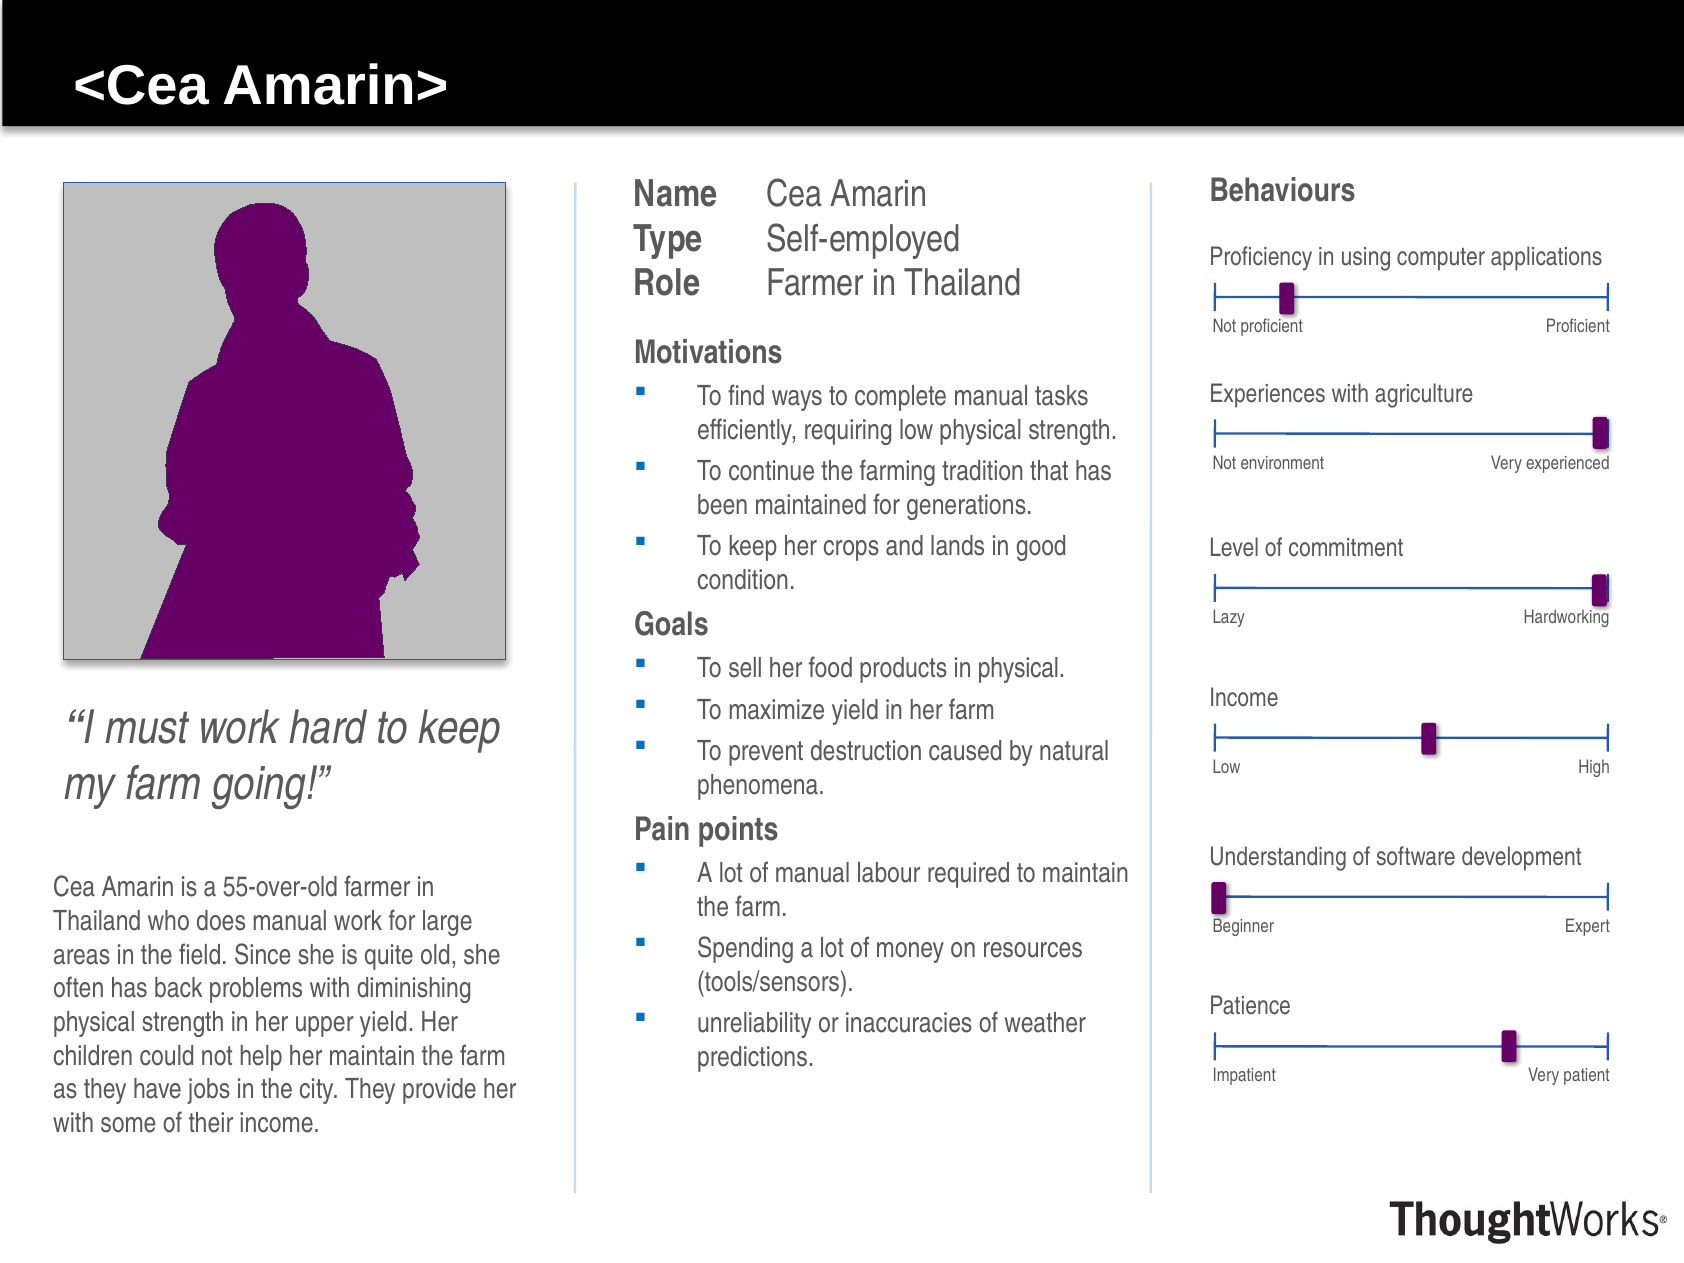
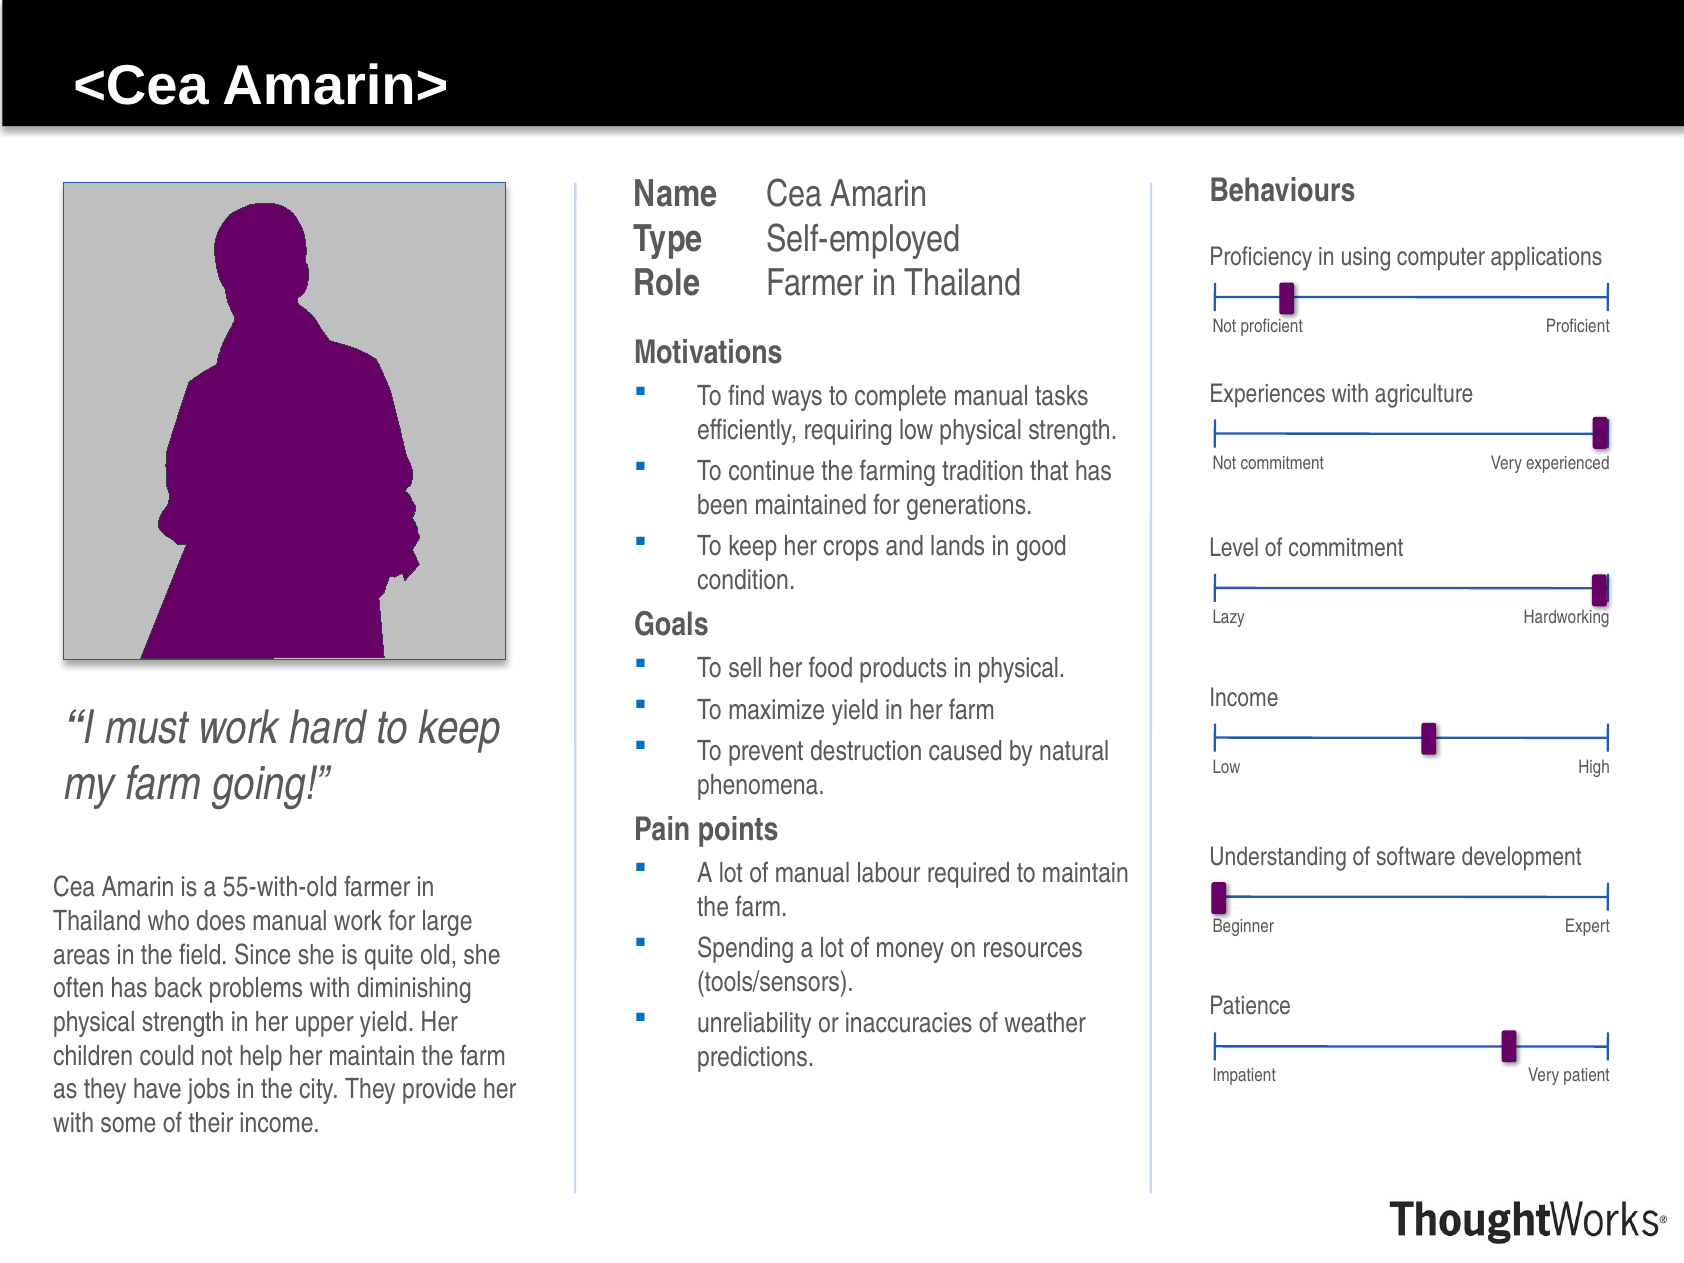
Not environment: environment -> commitment (1282, 463)
55-over-old: 55-over-old -> 55-with-old (280, 887)
